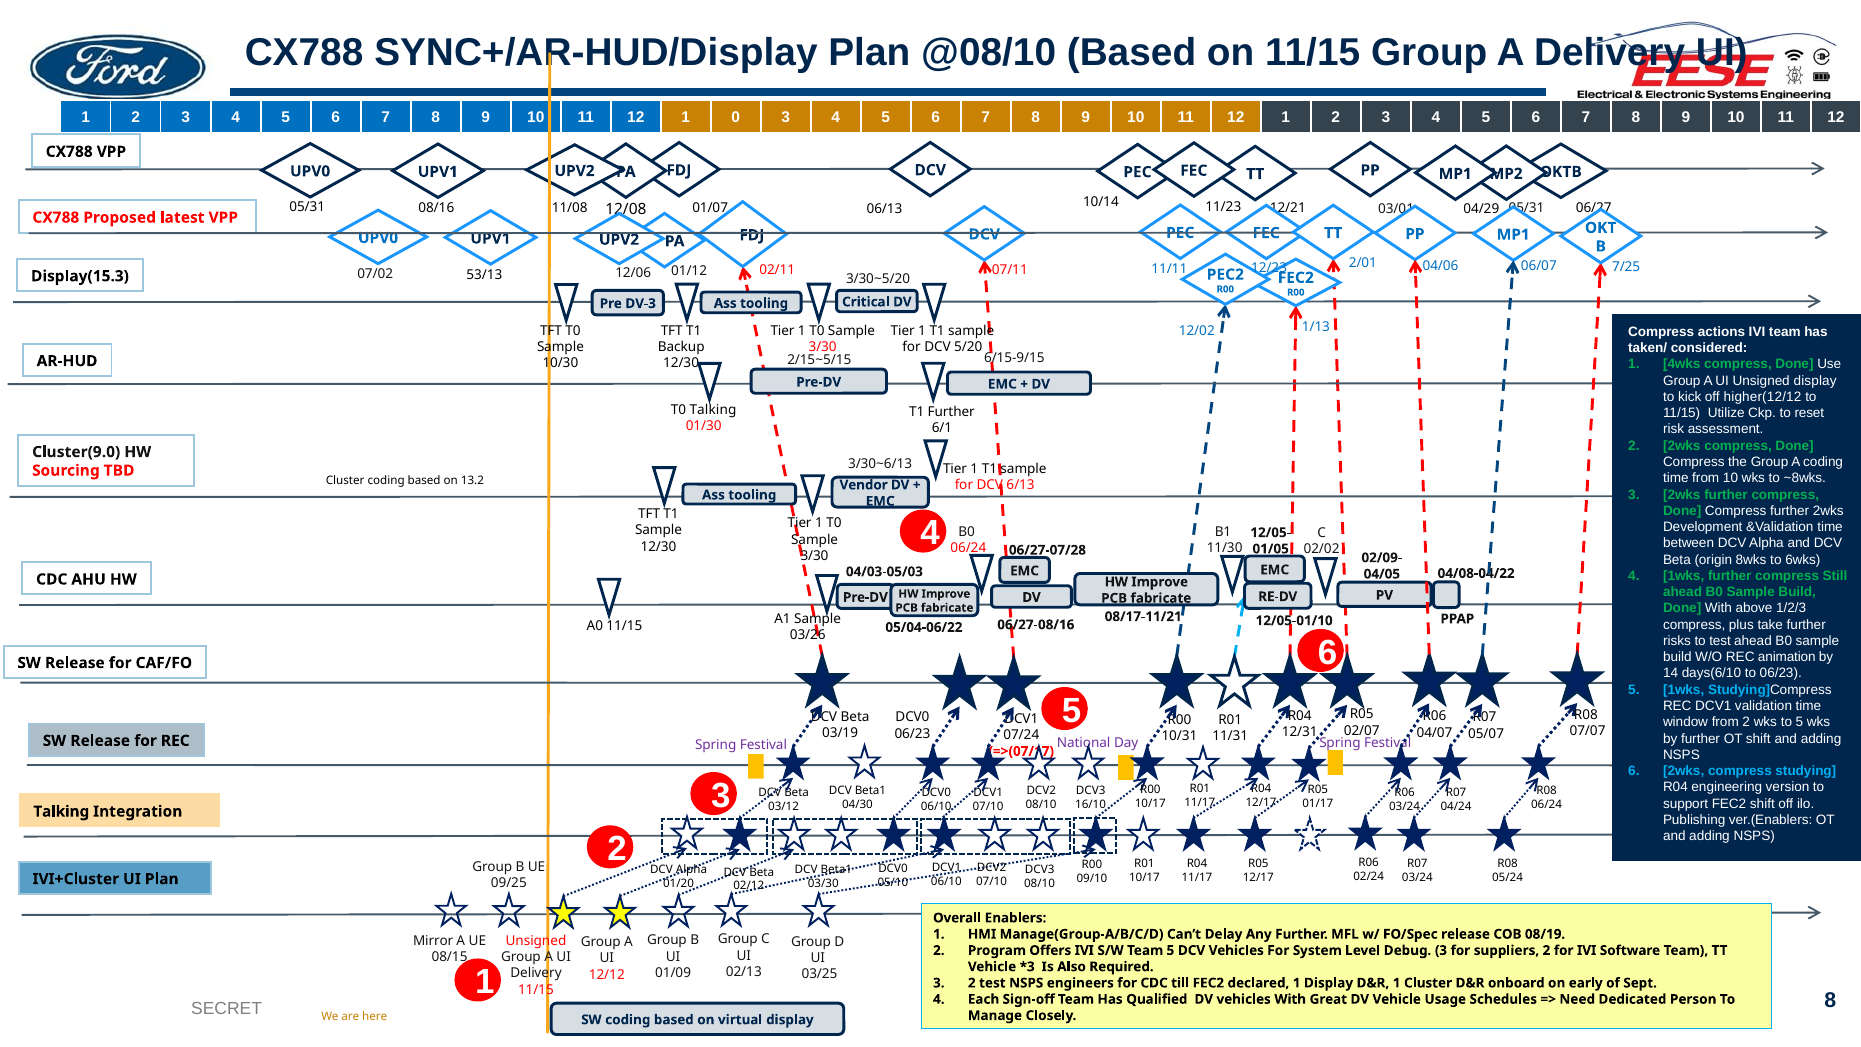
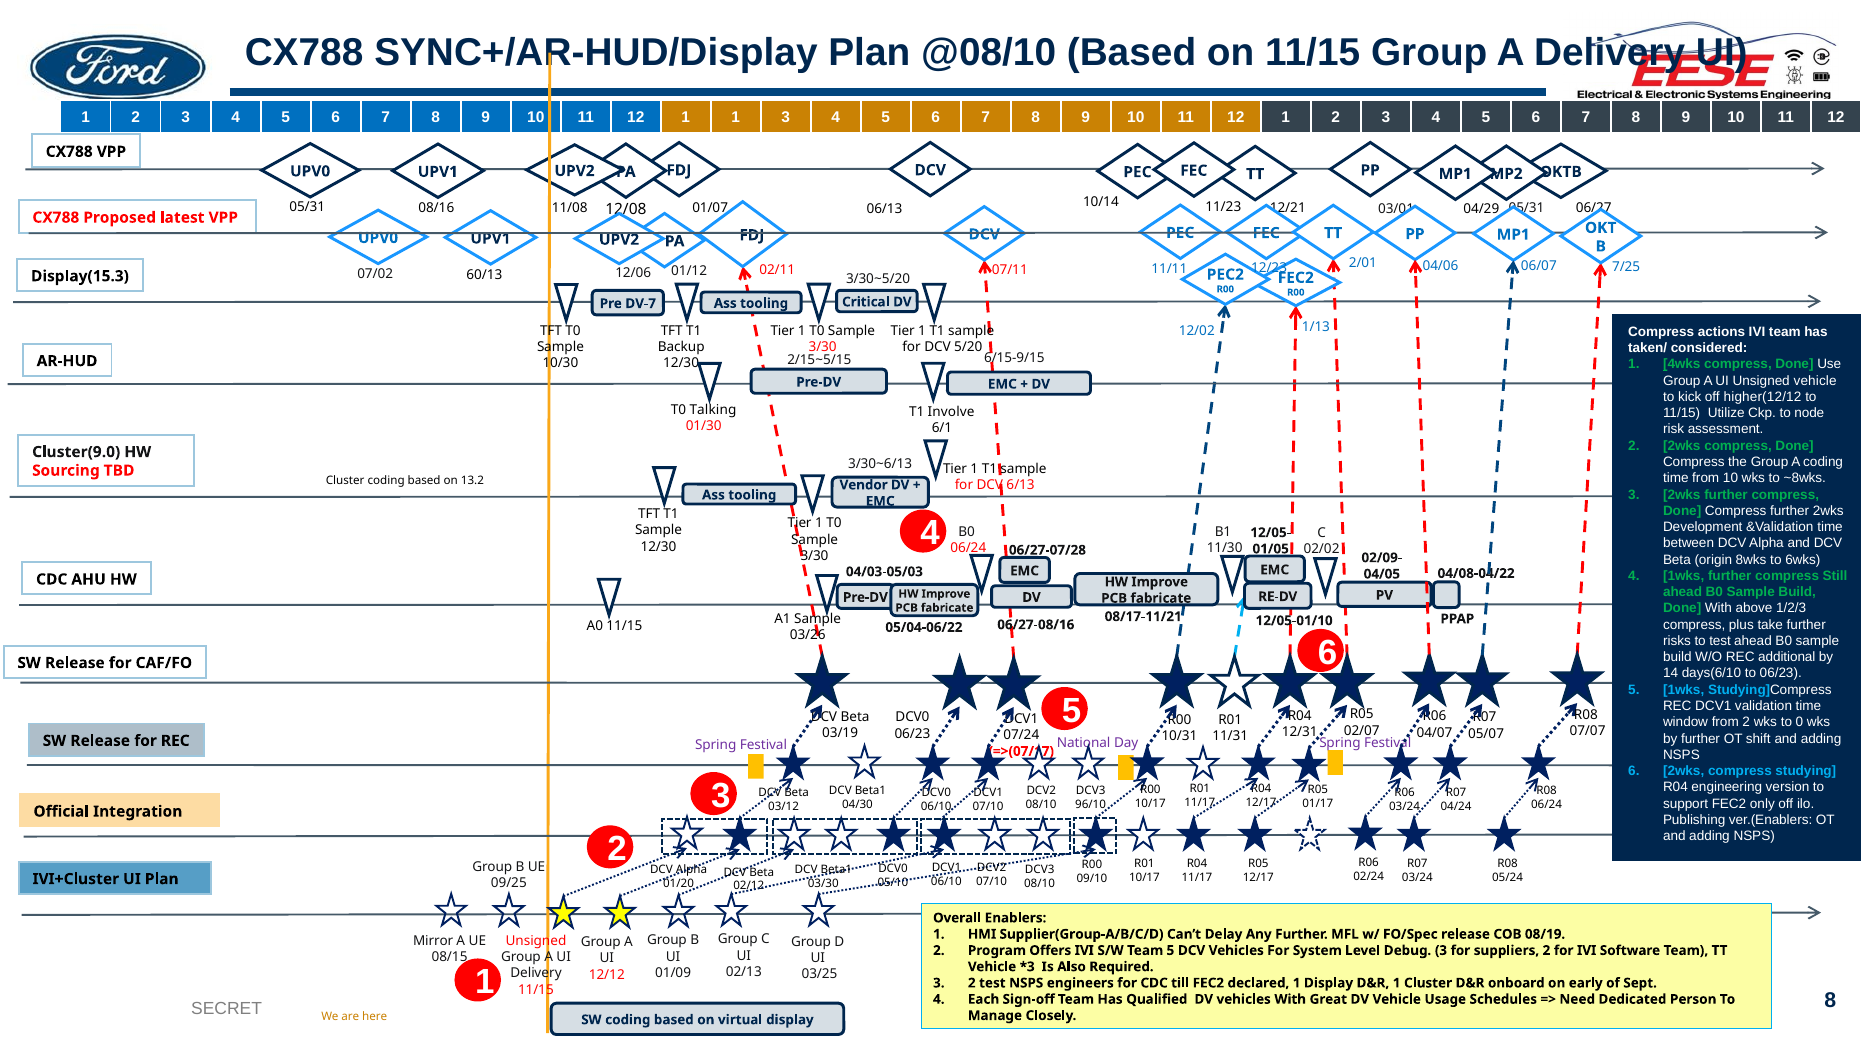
1 0: 0 -> 1 (736, 117)
53/13: 53/13 -> 60/13 (484, 275)
DV-3: DV-3 -> DV-7 (641, 303)
Unsigned display: display -> vehicle (1815, 381)
reset: reset -> node (1809, 413)
T1 Further: Further -> Involve (951, 412)
animation: animation -> additional (1787, 657)
to 5: 5 -> 0 (1799, 722)
FEC2 shift: shift -> only (1762, 804)
16/10: 16/10 -> 96/10 (1091, 804)
Talking: Talking -> Official (61, 811)
Manage(Group-A/B/C/D: Manage(Group-A/B/C/D -> Supplier(Group-A/B/C/D (1082, 934)
